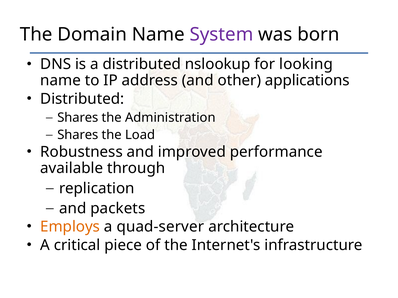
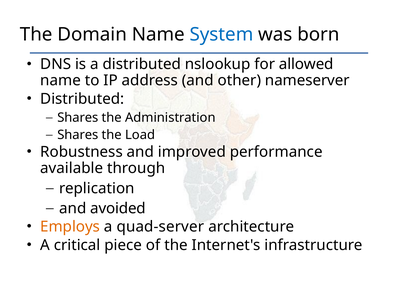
System colour: purple -> blue (221, 34)
looking: looking -> allowed (306, 64)
applications: applications -> nameserver (307, 81)
packets: packets -> avoided (118, 209)
